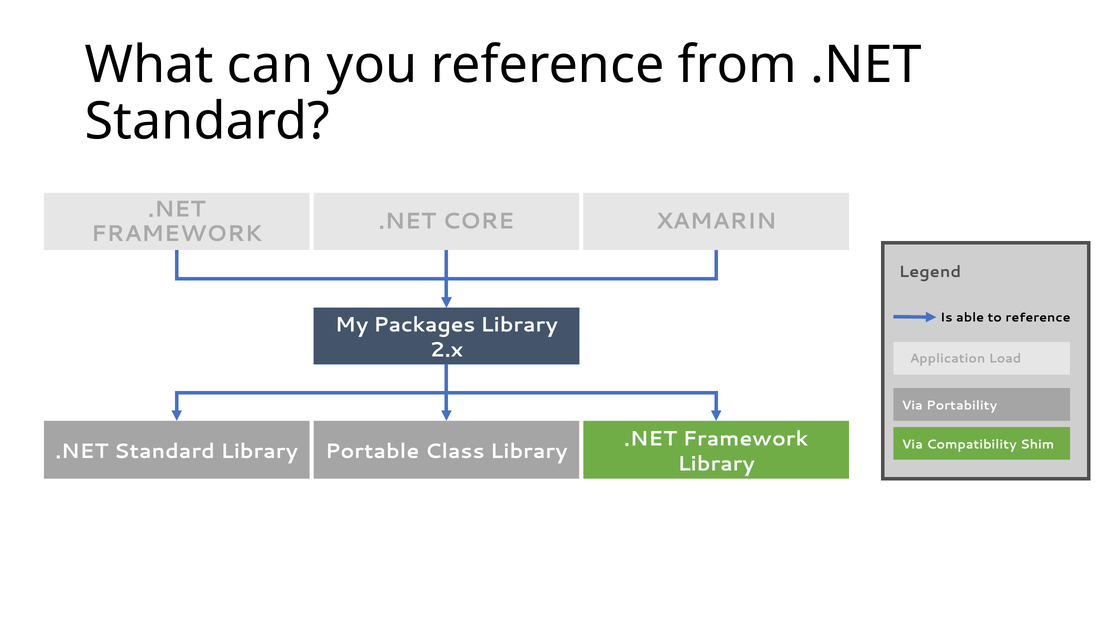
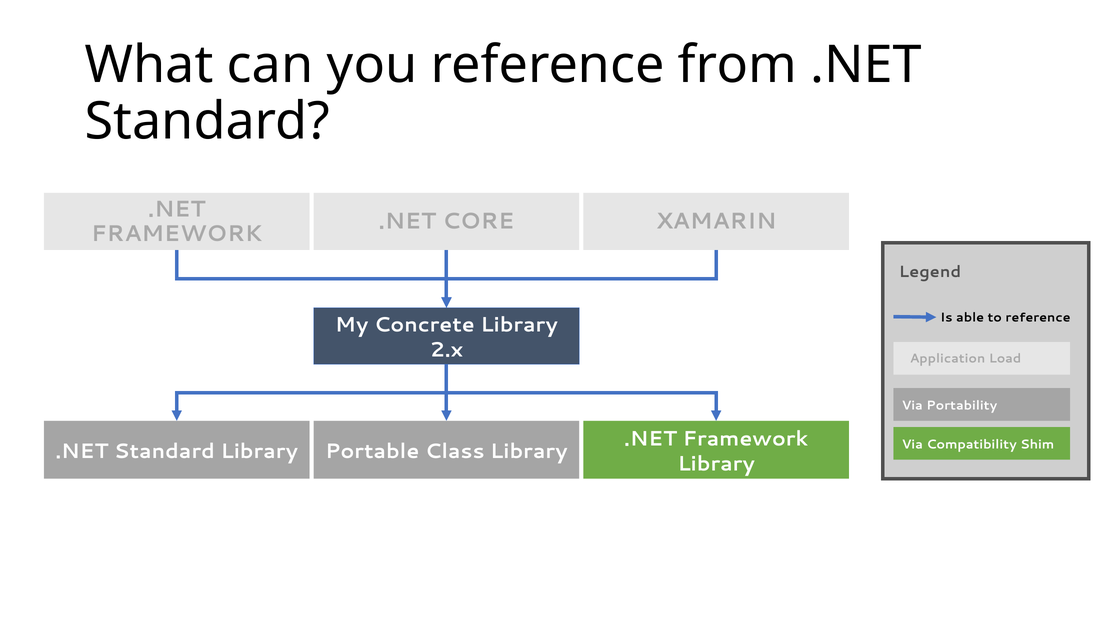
Packages: Packages -> Concrete (424, 325)
